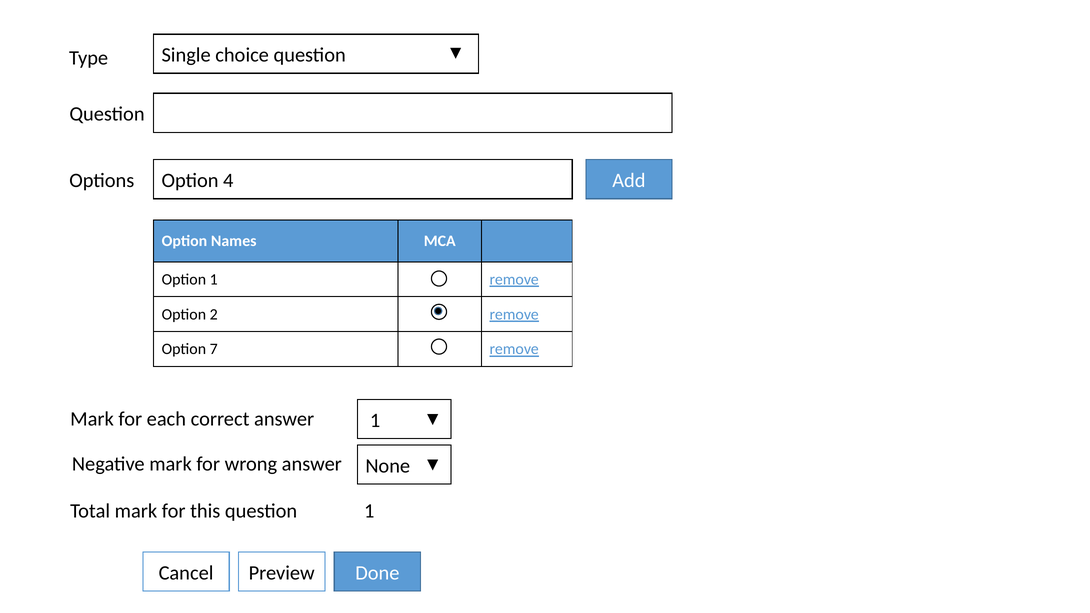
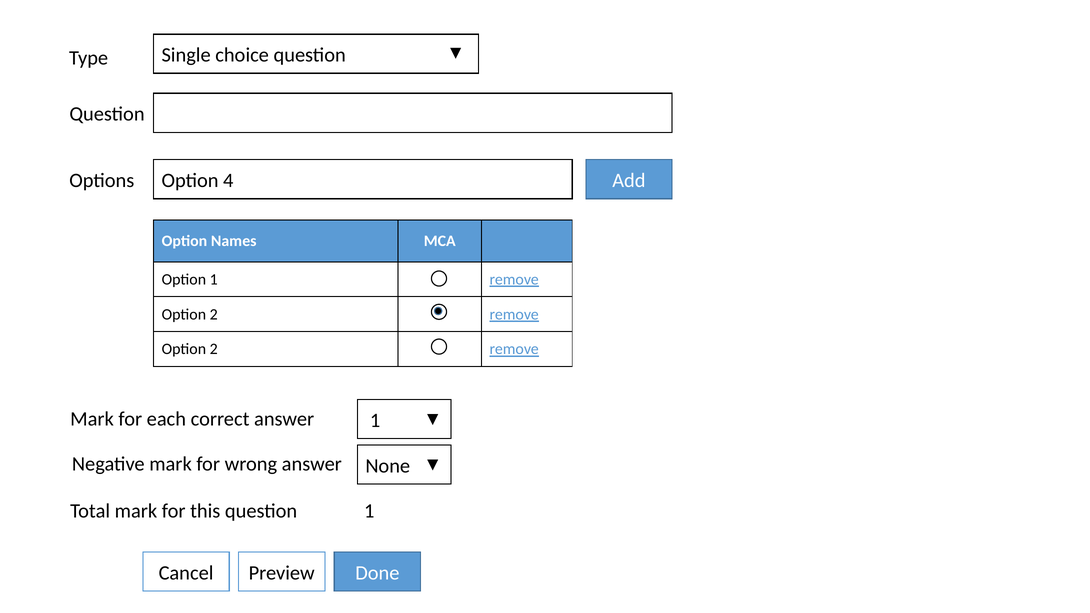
7: 7 -> 2 (214, 349)
